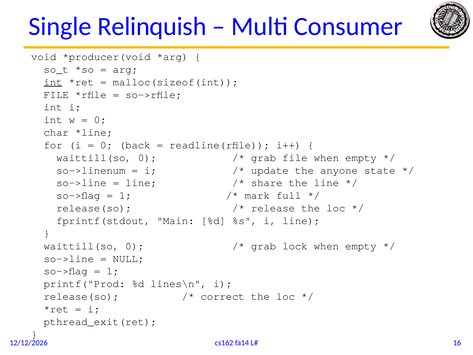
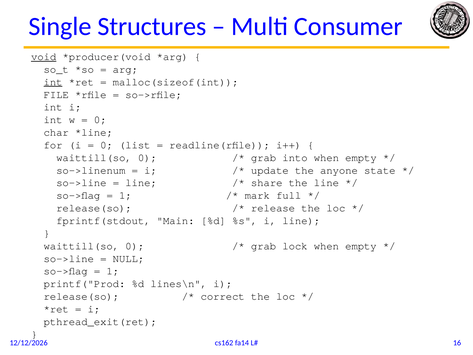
Relinquish: Relinquish -> Structures (152, 26)
void underline: none -> present (44, 57)
back: back -> list (135, 145)
grab file: file -> into (295, 158)
